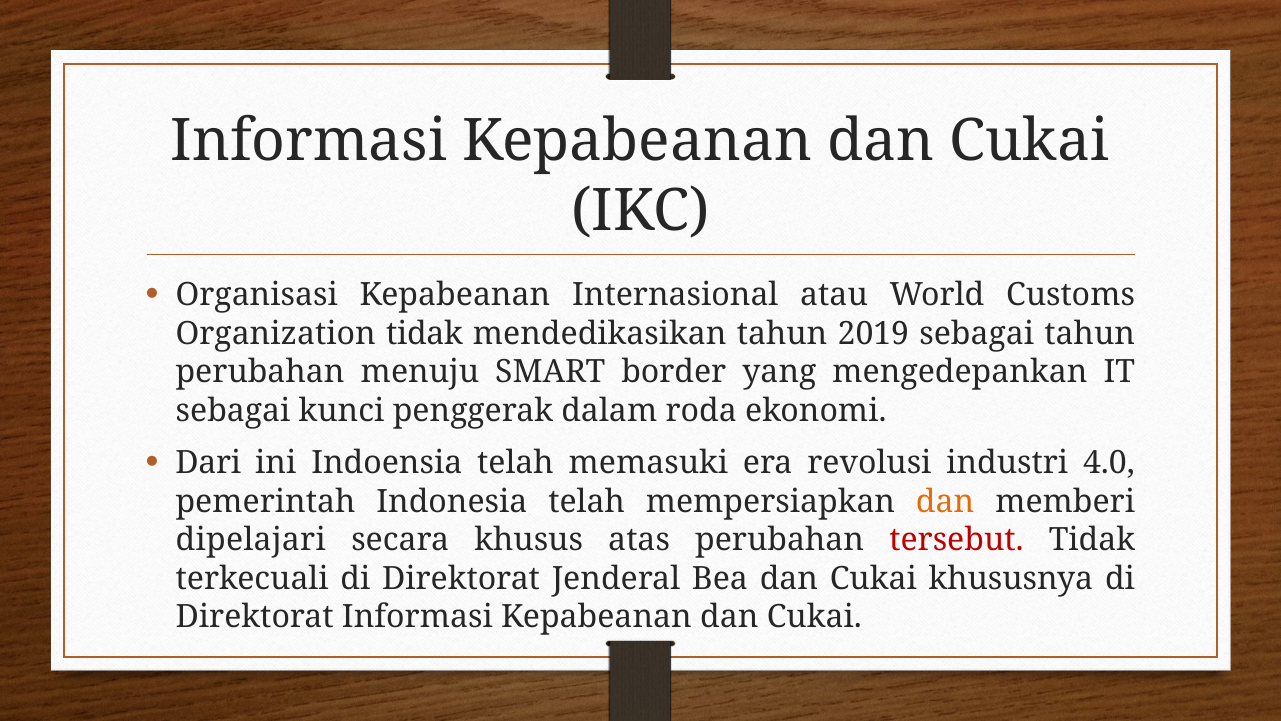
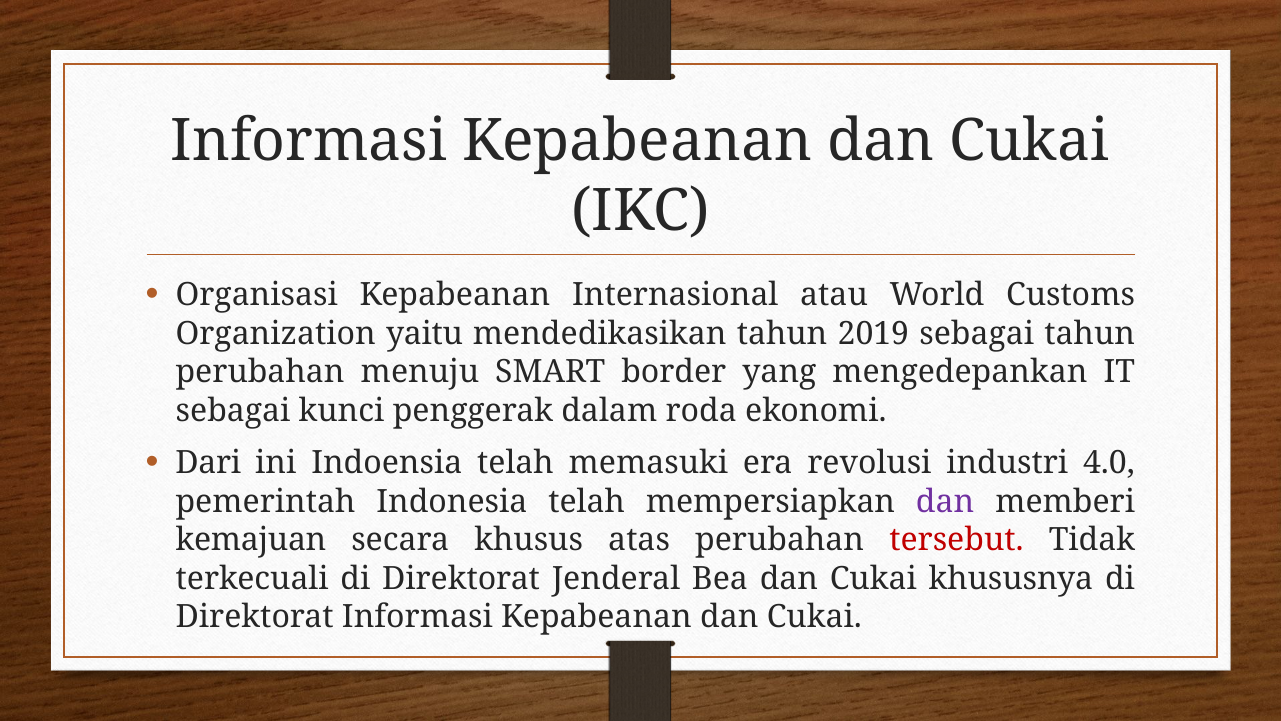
Organization tidak: tidak -> yaitu (425, 333)
dan colour: orange -> purple (945, 501)
dipelajari: dipelajari -> kemajuan (251, 540)
